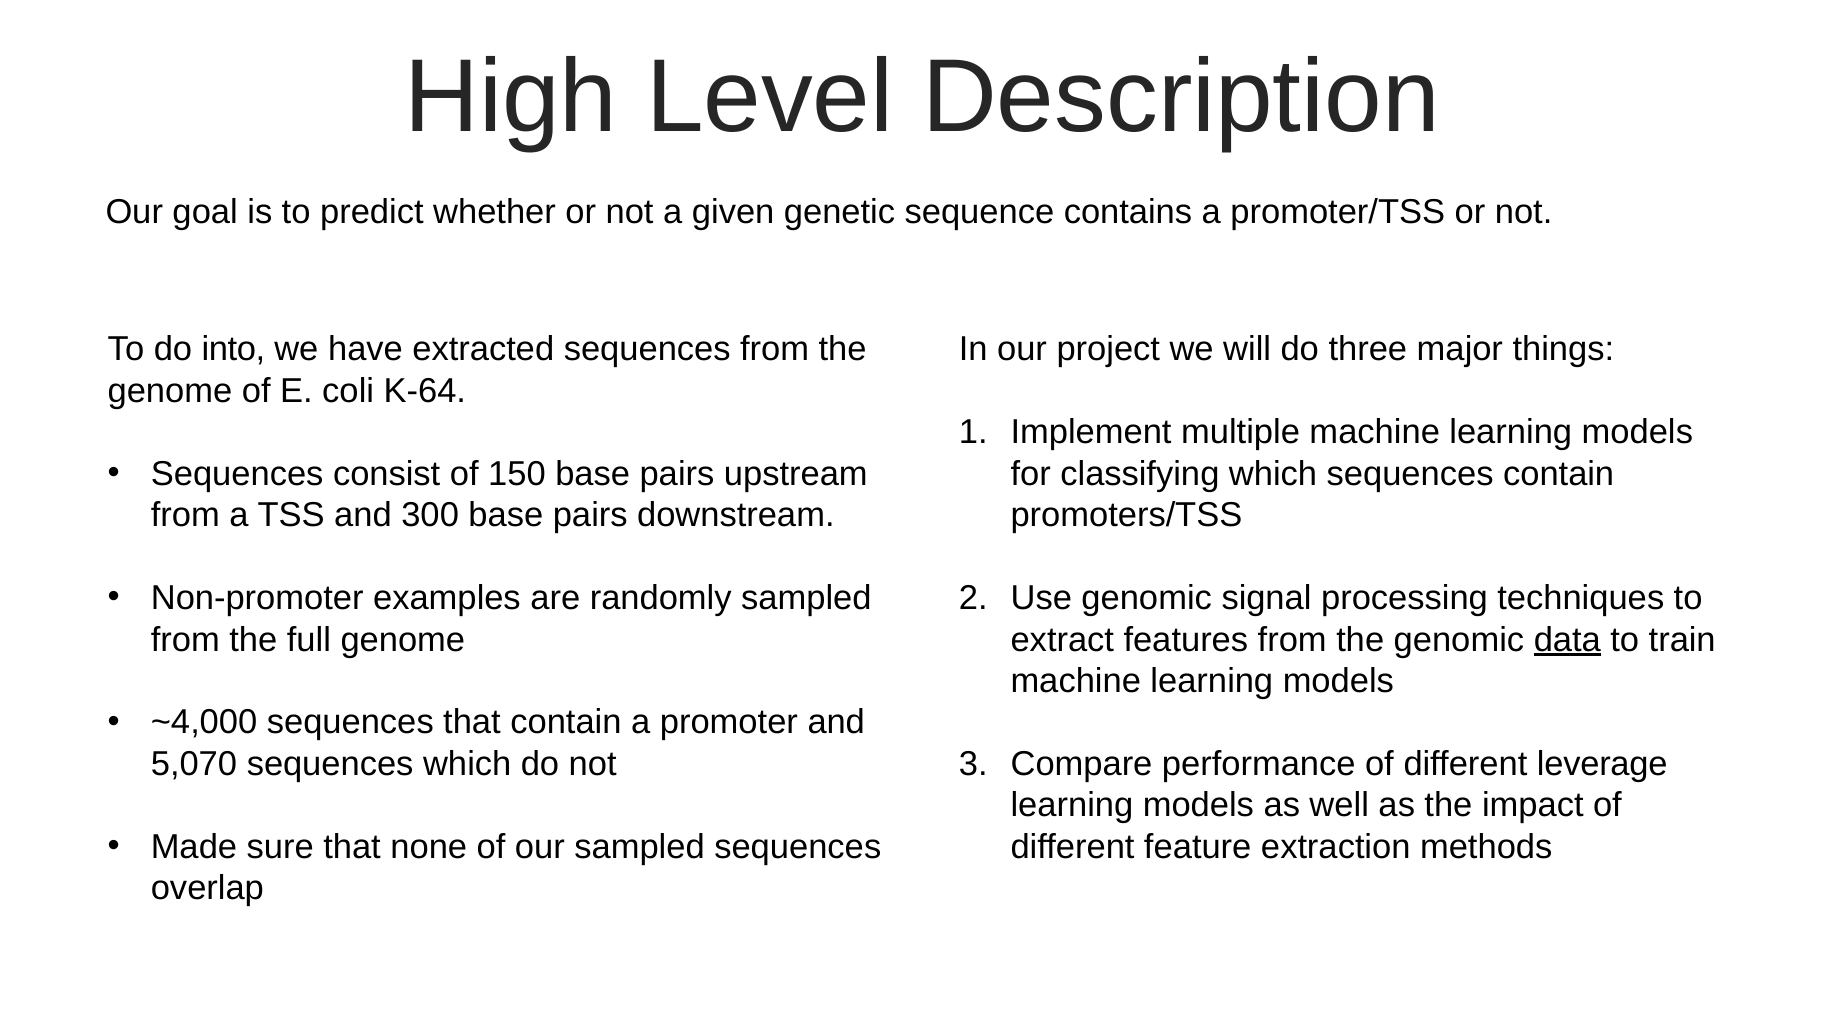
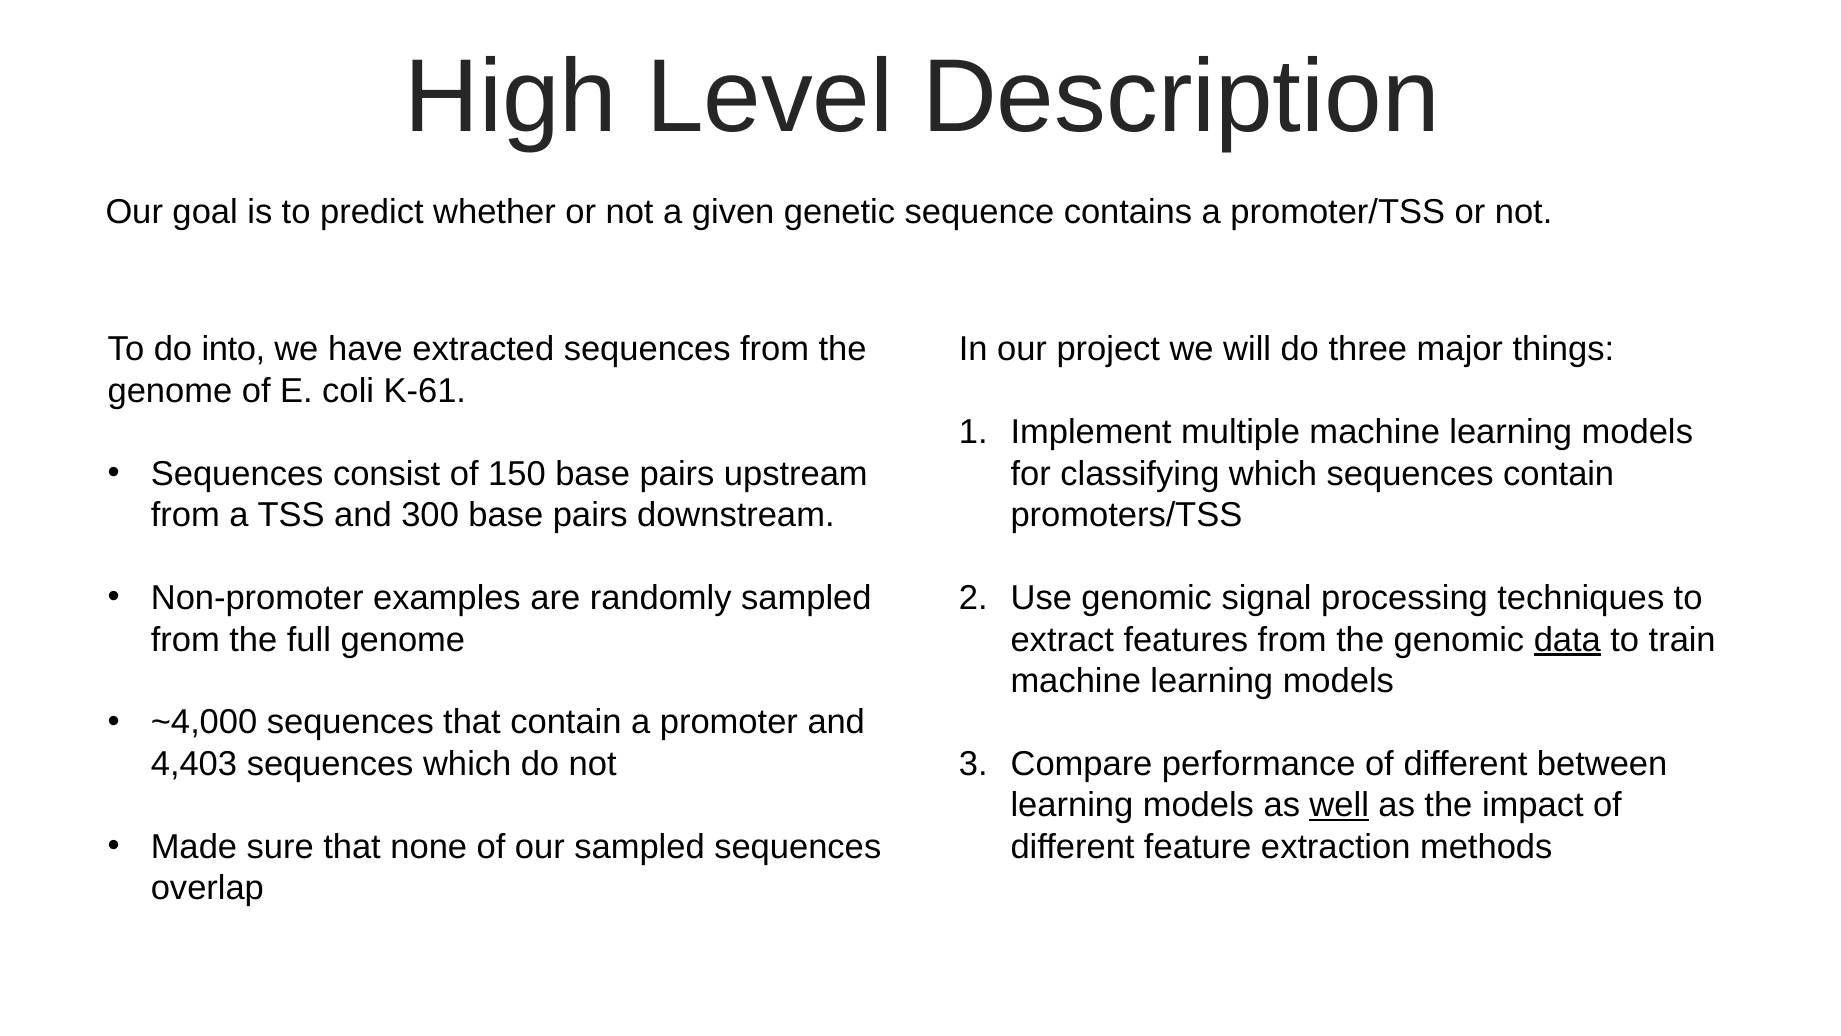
K-64: K-64 -> K-61 (425, 391)
5,070: 5,070 -> 4,403 (194, 764)
leverage: leverage -> between (1602, 764)
well underline: none -> present (1339, 805)
